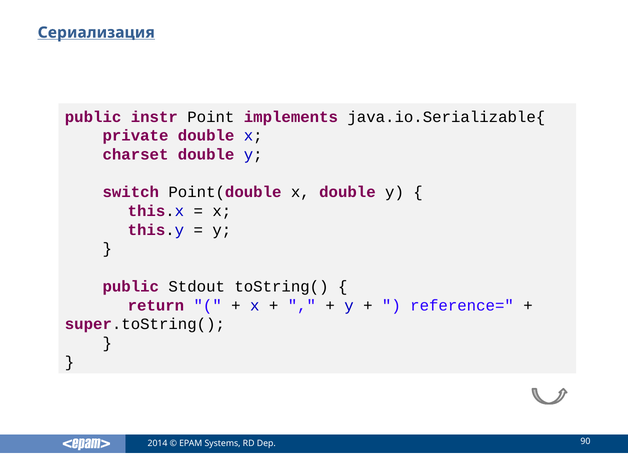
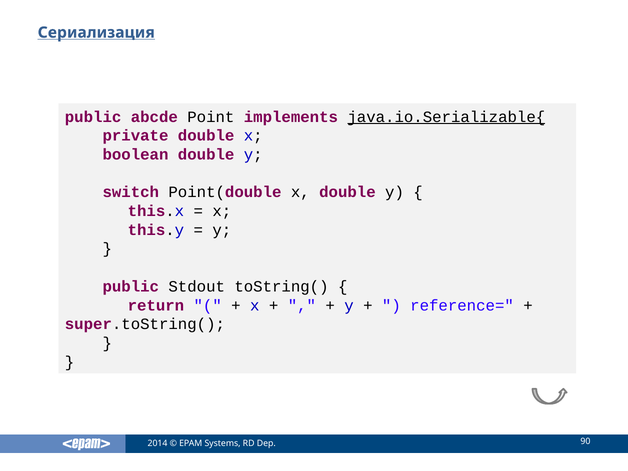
instr: instr -> abcde (154, 117)
java.io.Serializable{ underline: none -> present (446, 117)
charset: charset -> boolean (135, 155)
